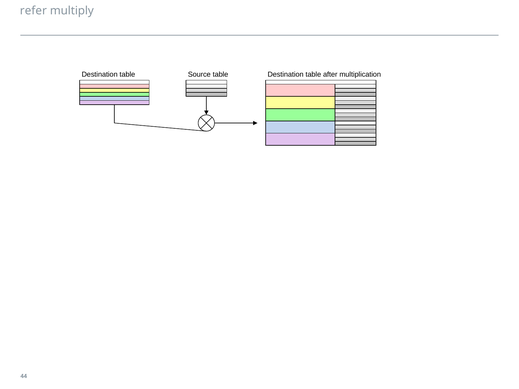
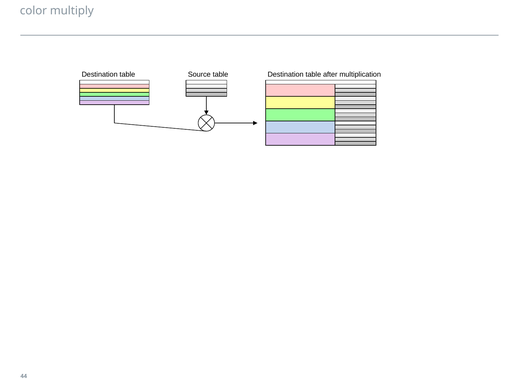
refer: refer -> color (33, 11)
